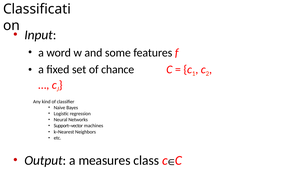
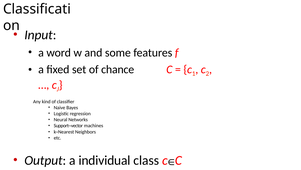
measures: measures -> individual (105, 160)
